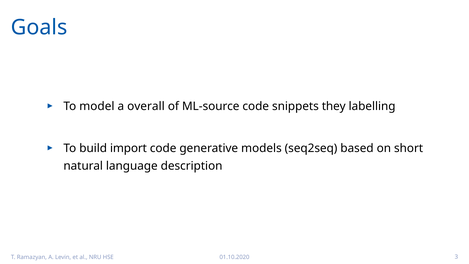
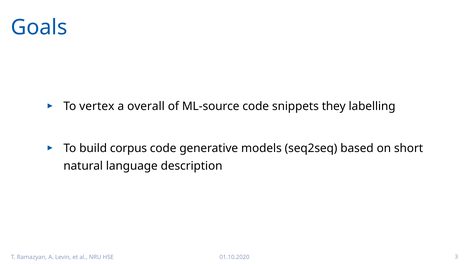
model: model -> vertex (97, 106)
import: import -> corpus (128, 148)
